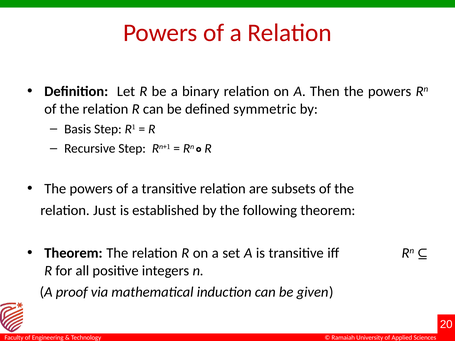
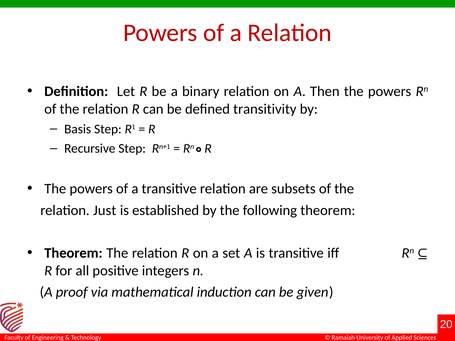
symmetric: symmetric -> transitivity (265, 109)
